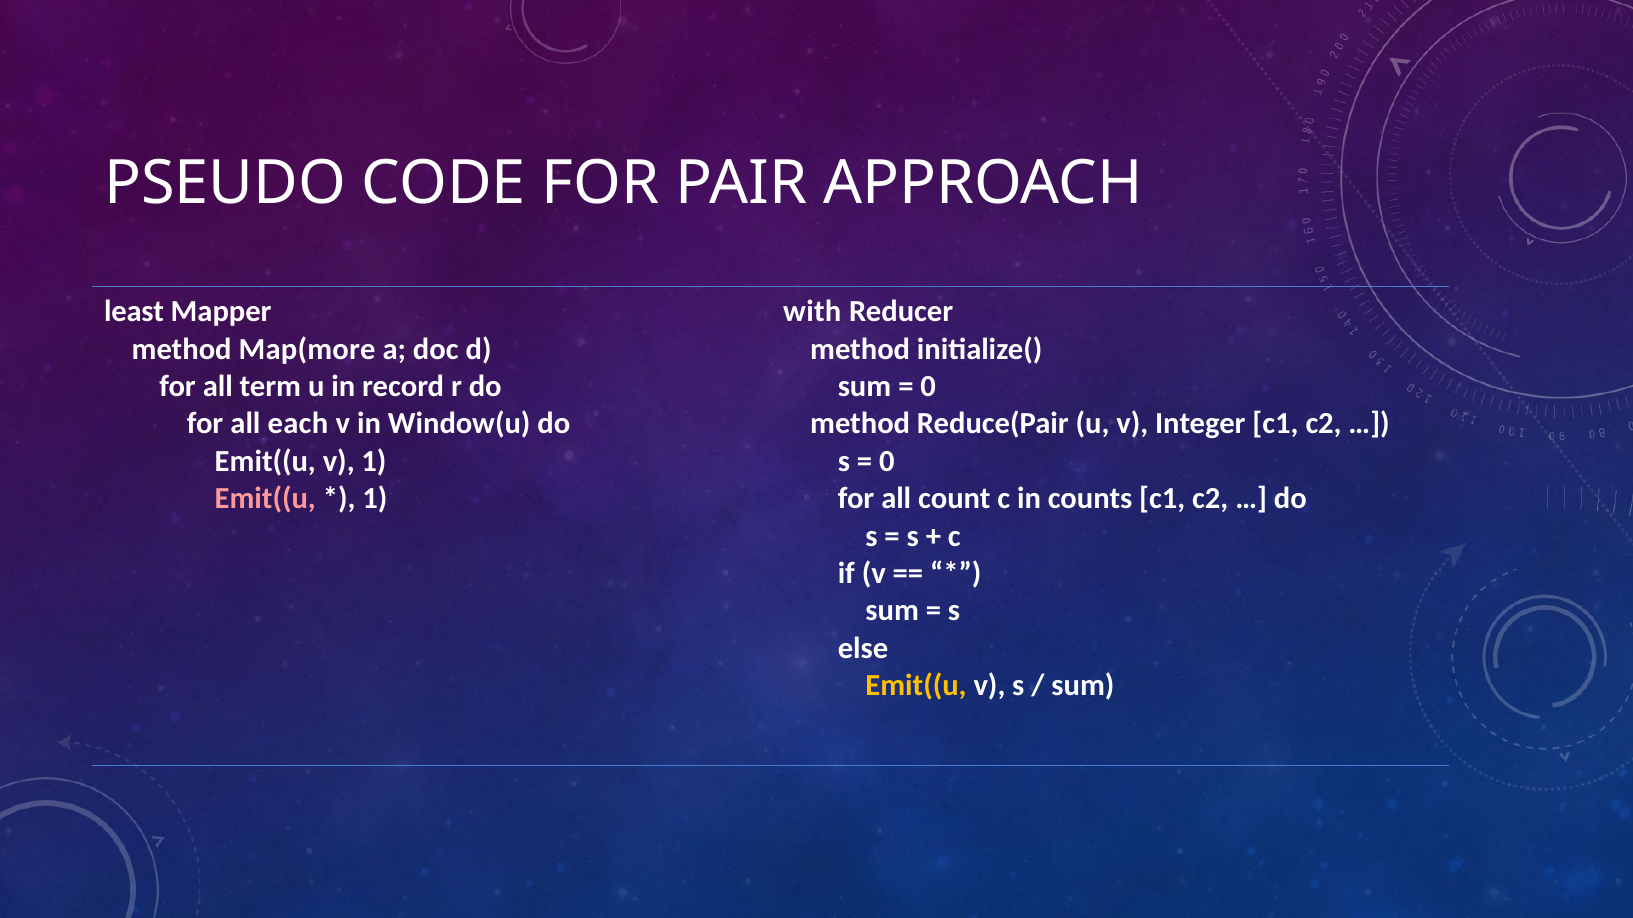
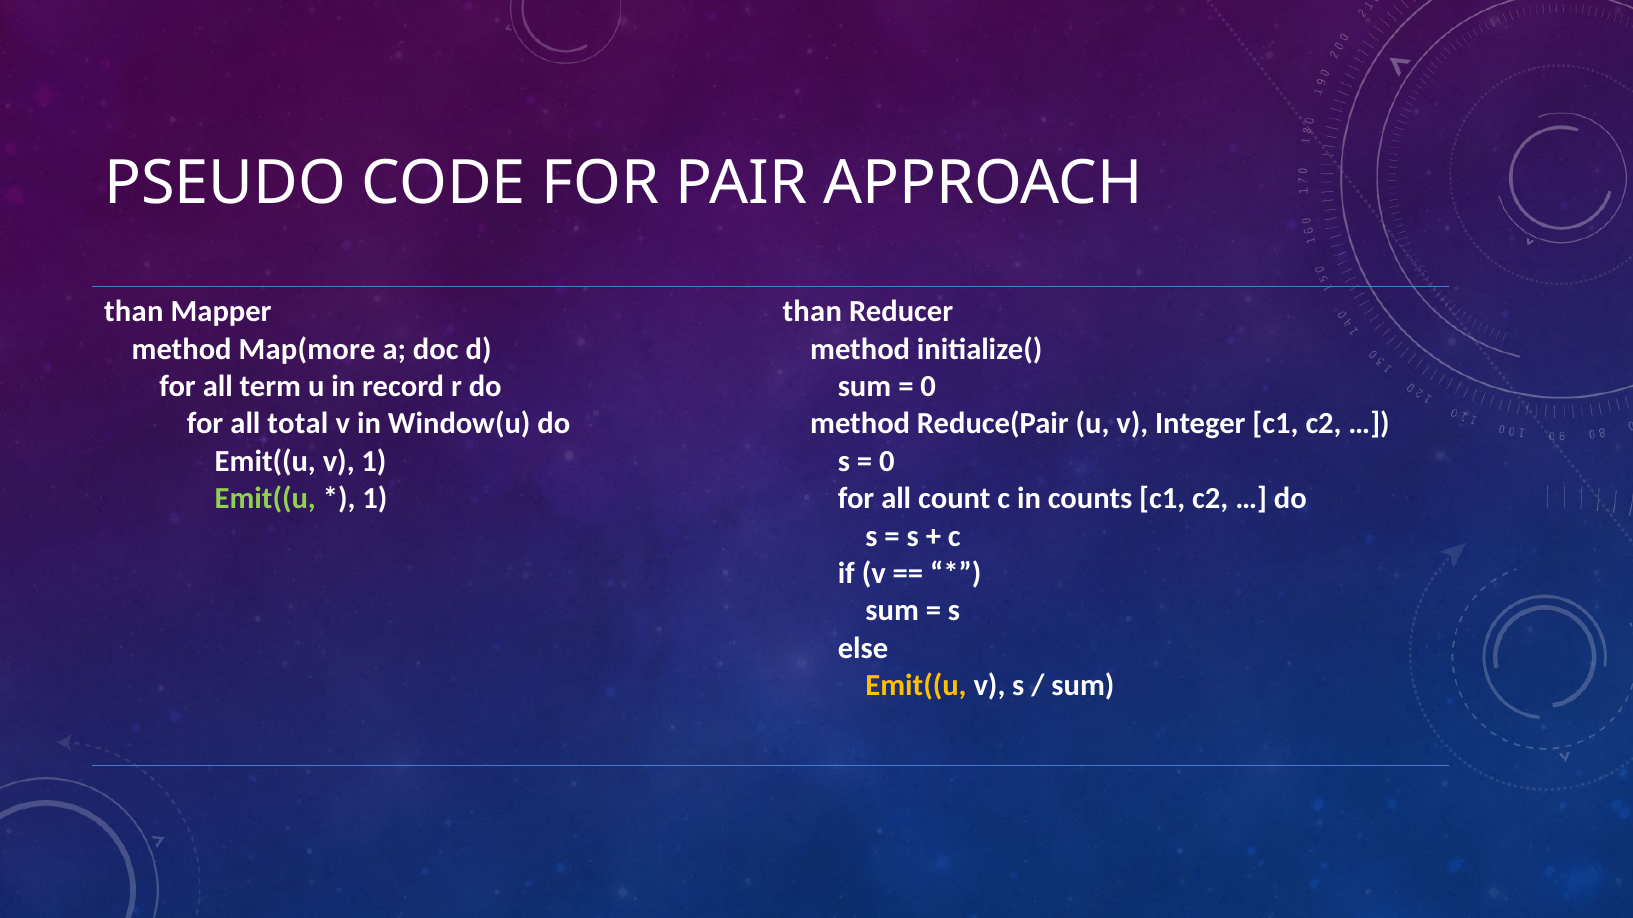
least: least -> than (134, 312)
with: with -> than (812, 312)
each: each -> total (298, 424)
Emit((u colour: pink -> light green (265, 499)
